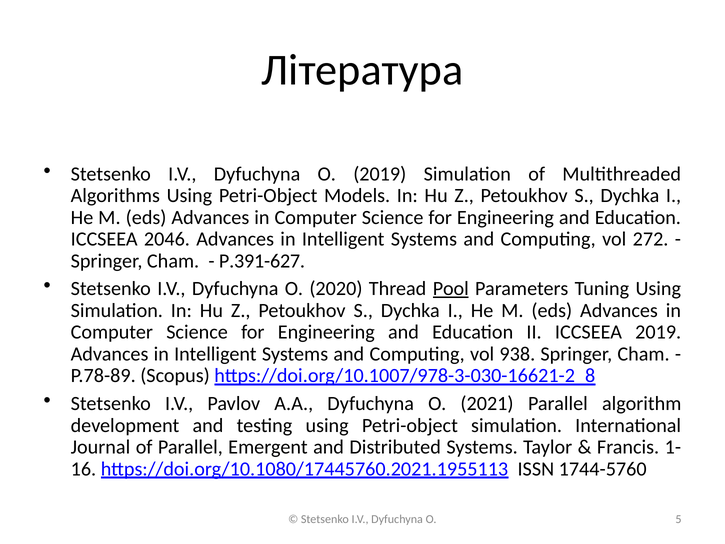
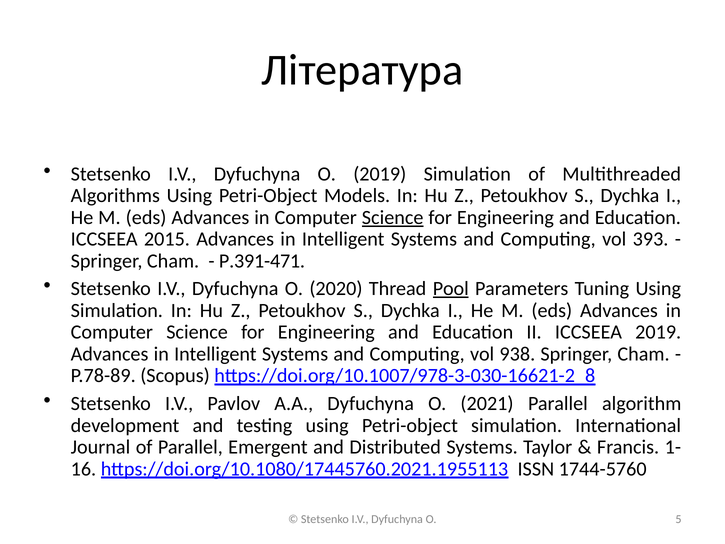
Science underline: none -> present (393, 217)
2046: 2046 -> 2015 (167, 239)
272: 272 -> 393 (651, 239)
P.391-627: P.391-627 -> P.391-471 (262, 261)
